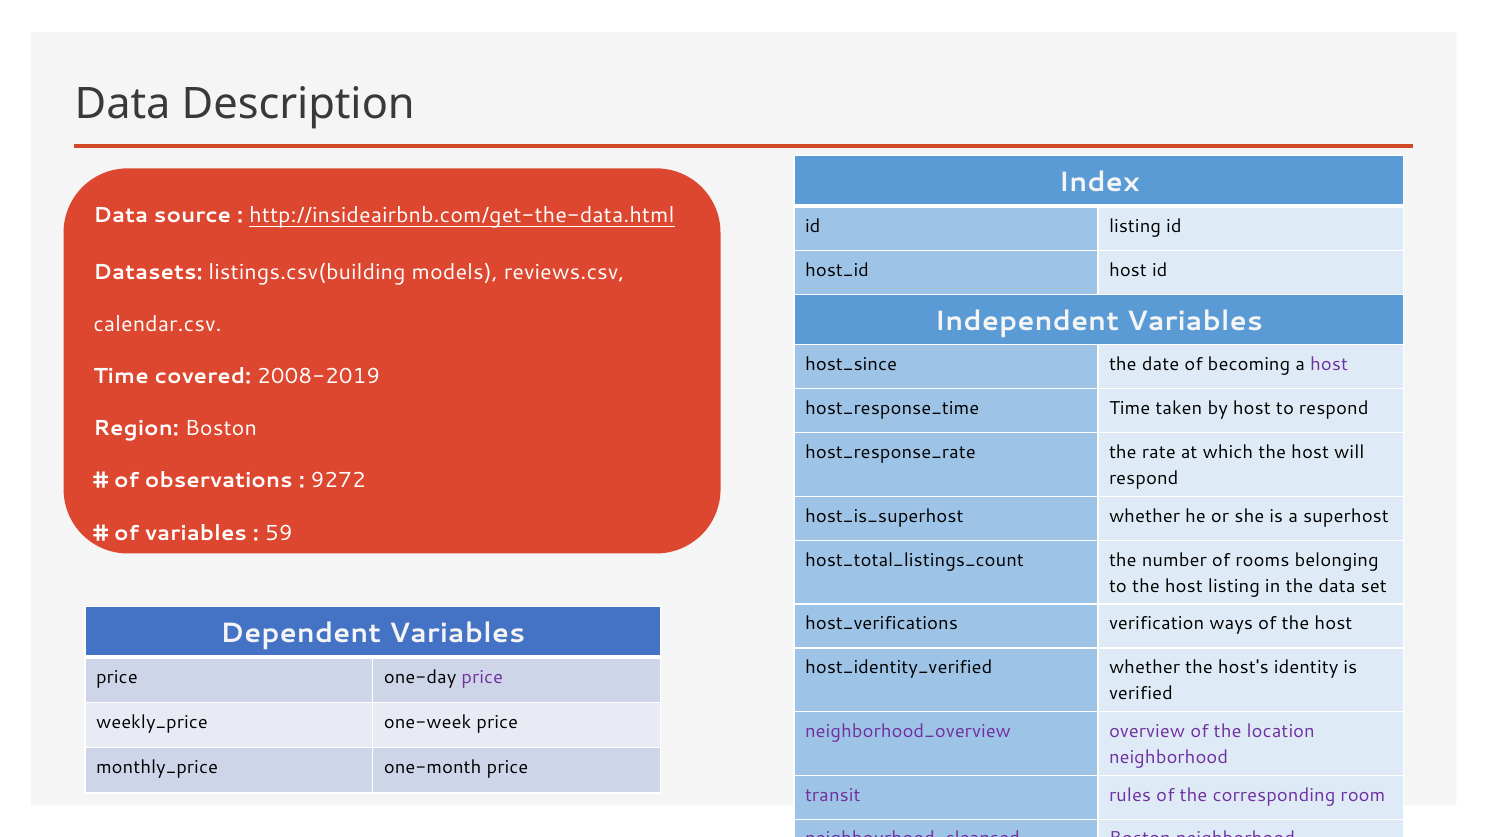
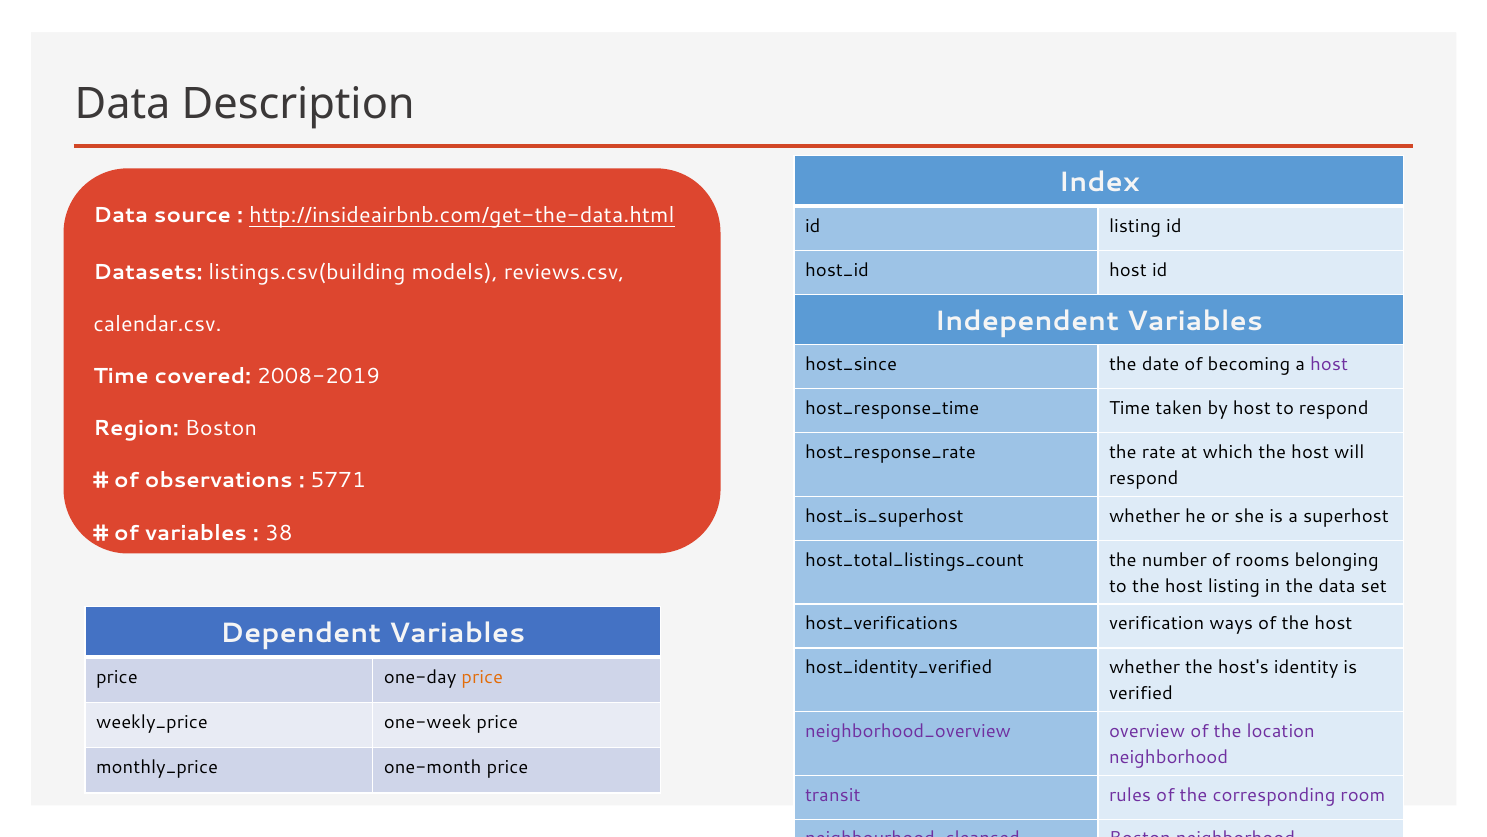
9272: 9272 -> 5771 (338, 480)
59: 59 -> 38 (279, 533)
price colour: purple -> orange (482, 677)
